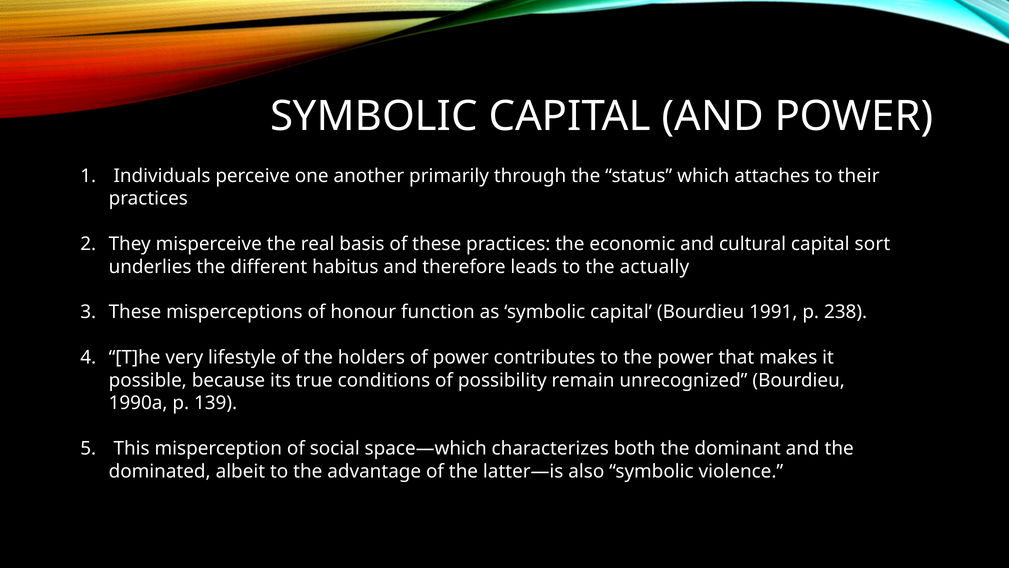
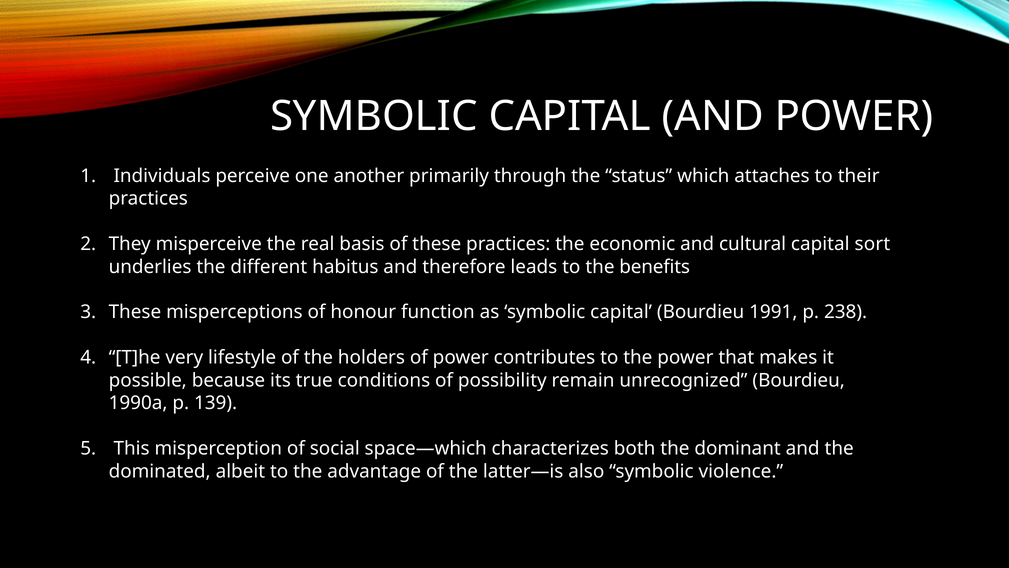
actually: actually -> benefits (655, 267)
